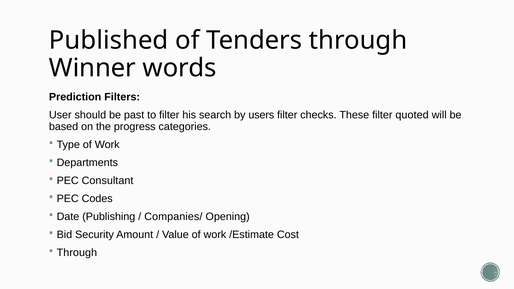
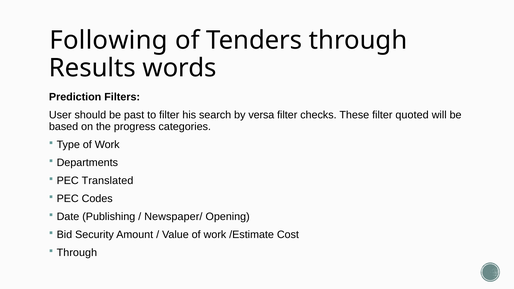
Published: Published -> Following (109, 40)
Winner: Winner -> Results (92, 68)
users: users -> versa (261, 115)
Consultant: Consultant -> Translated (108, 181)
Companies/: Companies/ -> Newspaper/ (173, 217)
